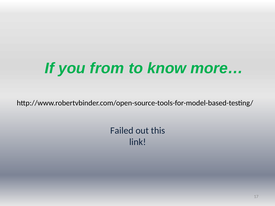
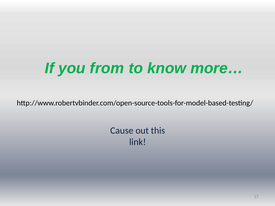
Failed: Failed -> Cause (122, 131)
